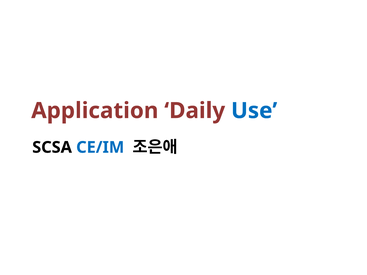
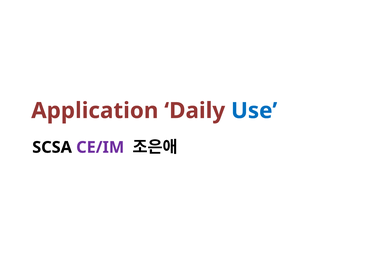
CE/IM colour: blue -> purple (100, 147)
